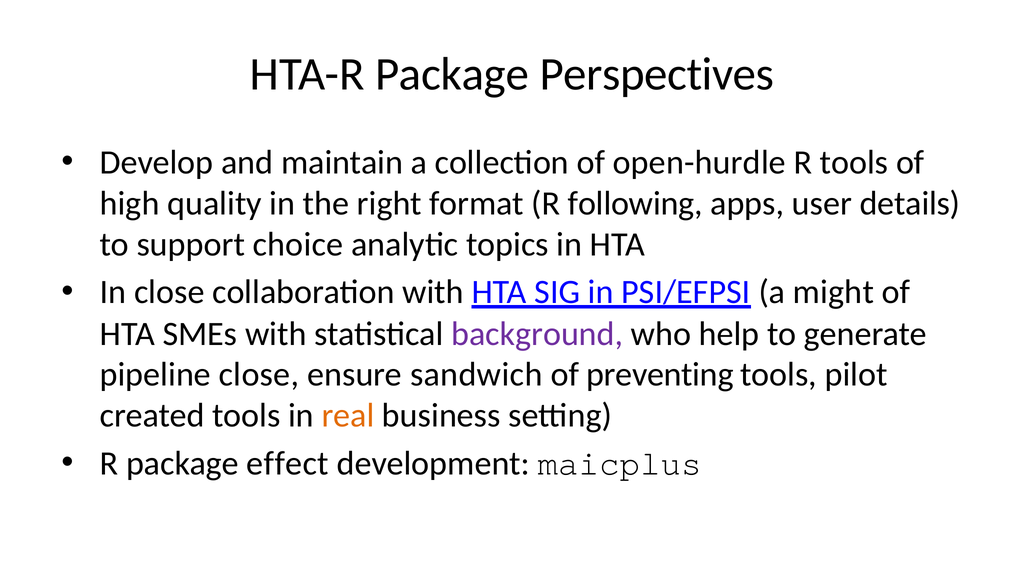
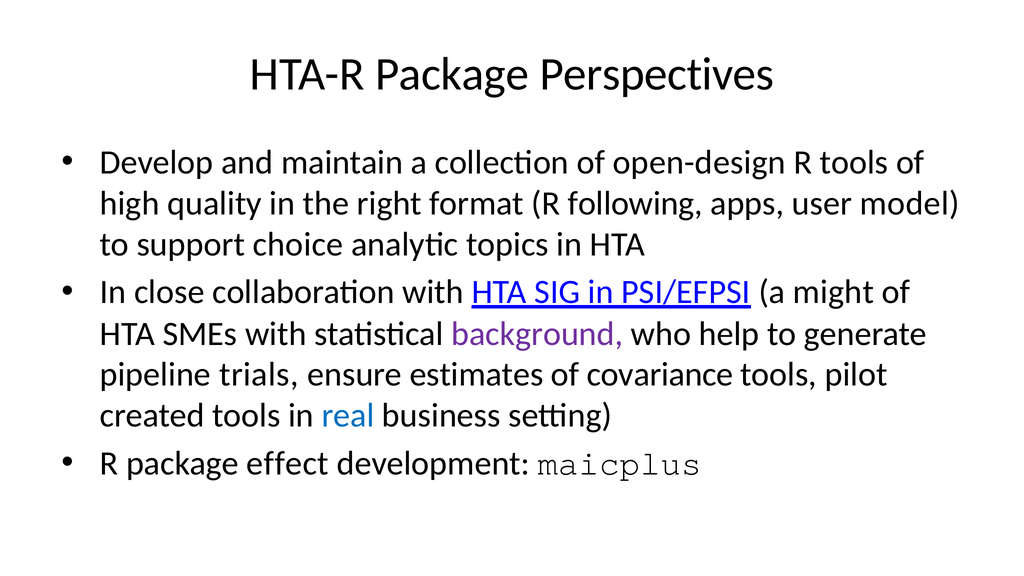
open-hurdle: open-hurdle -> open-design (699, 162)
details: details -> model (910, 203)
pipeline close: close -> trials (259, 375)
sandwich: sandwich -> estimates (477, 375)
preventing: preventing -> covariance (660, 375)
real colour: orange -> blue (348, 416)
